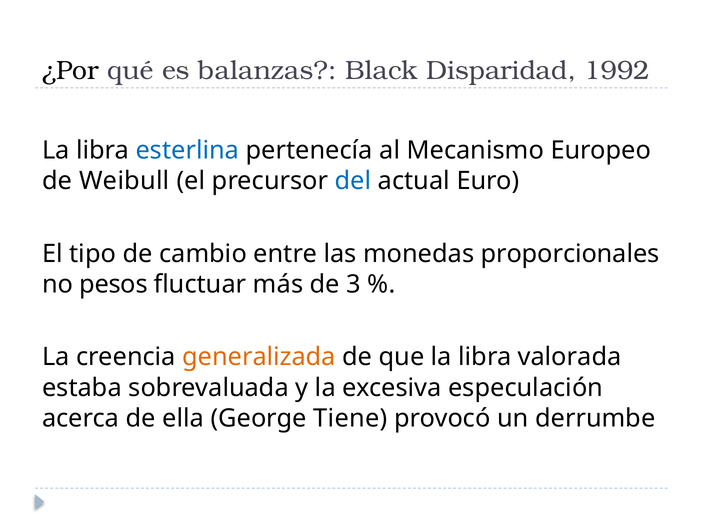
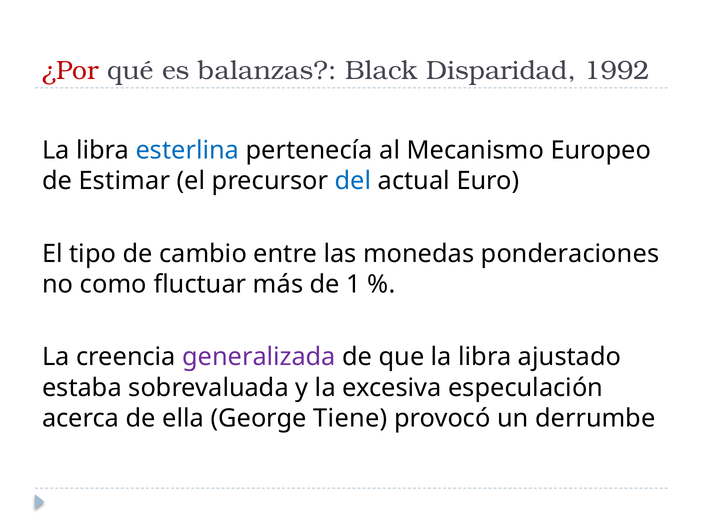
¿Por colour: black -> red (70, 70)
Weibull: Weibull -> Estimar (124, 181)
proporcionales: proporcionales -> ponderaciones (570, 254)
pesos: pesos -> como (113, 285)
3: 3 -> 1 (354, 285)
generalizada colour: orange -> purple (259, 357)
valorada: valorada -> ajustado (570, 357)
